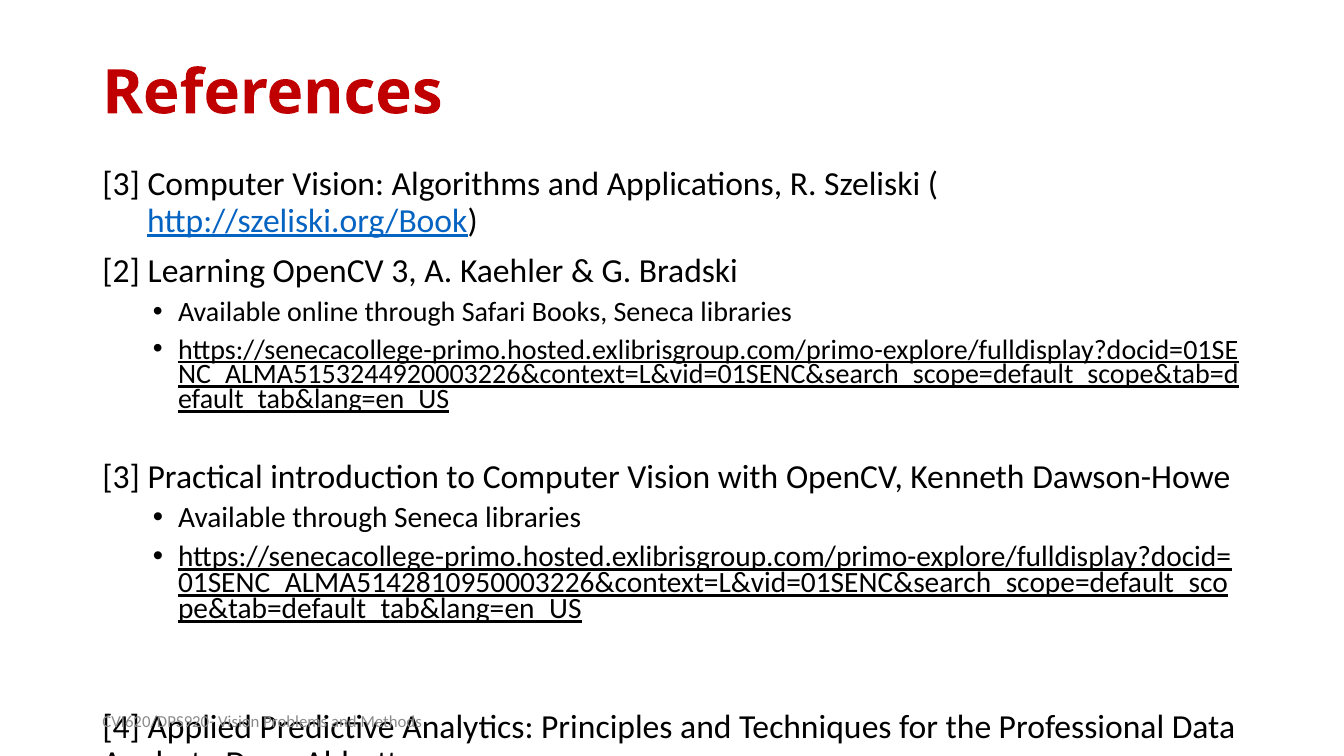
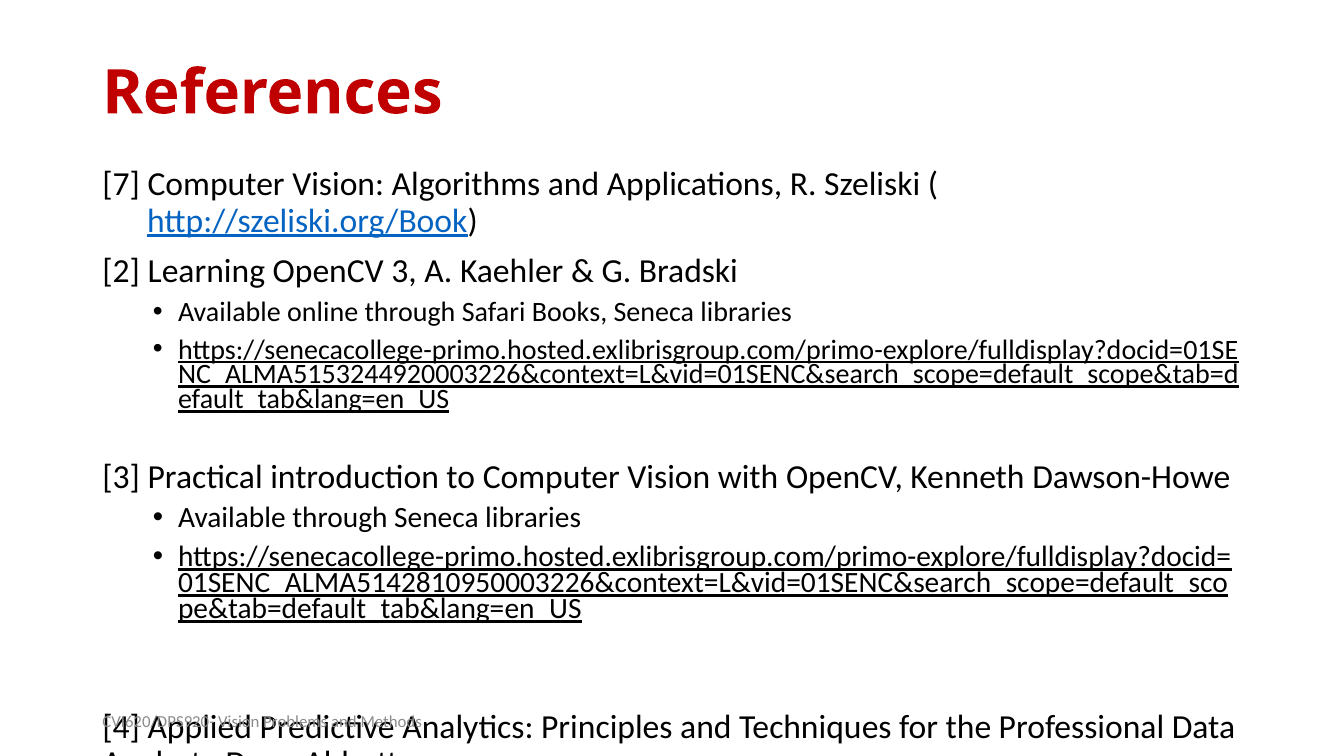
3: 3 -> 7 (121, 185)
